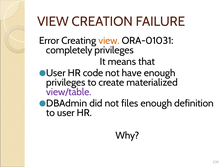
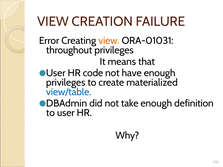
completely: completely -> throughout (69, 50)
view/table colour: purple -> blue (69, 92)
files: files -> take (130, 103)
